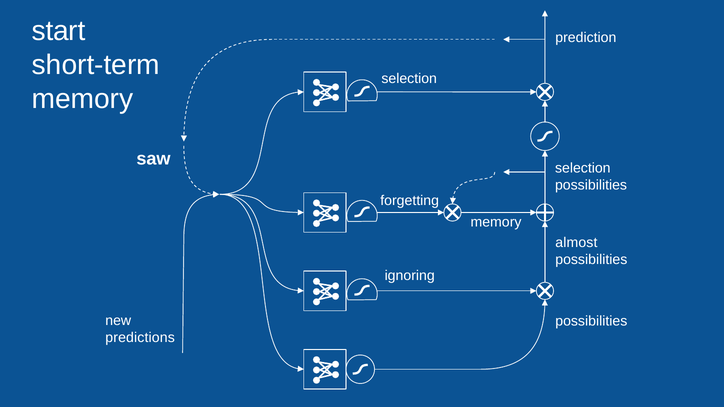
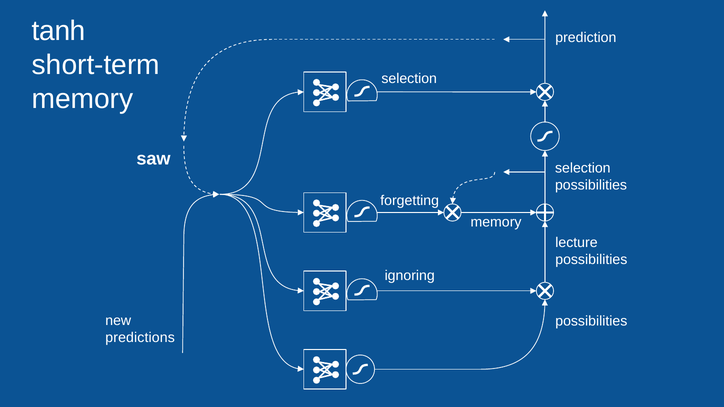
start: start -> tanh (59, 31)
almost: almost -> lecture (576, 243)
